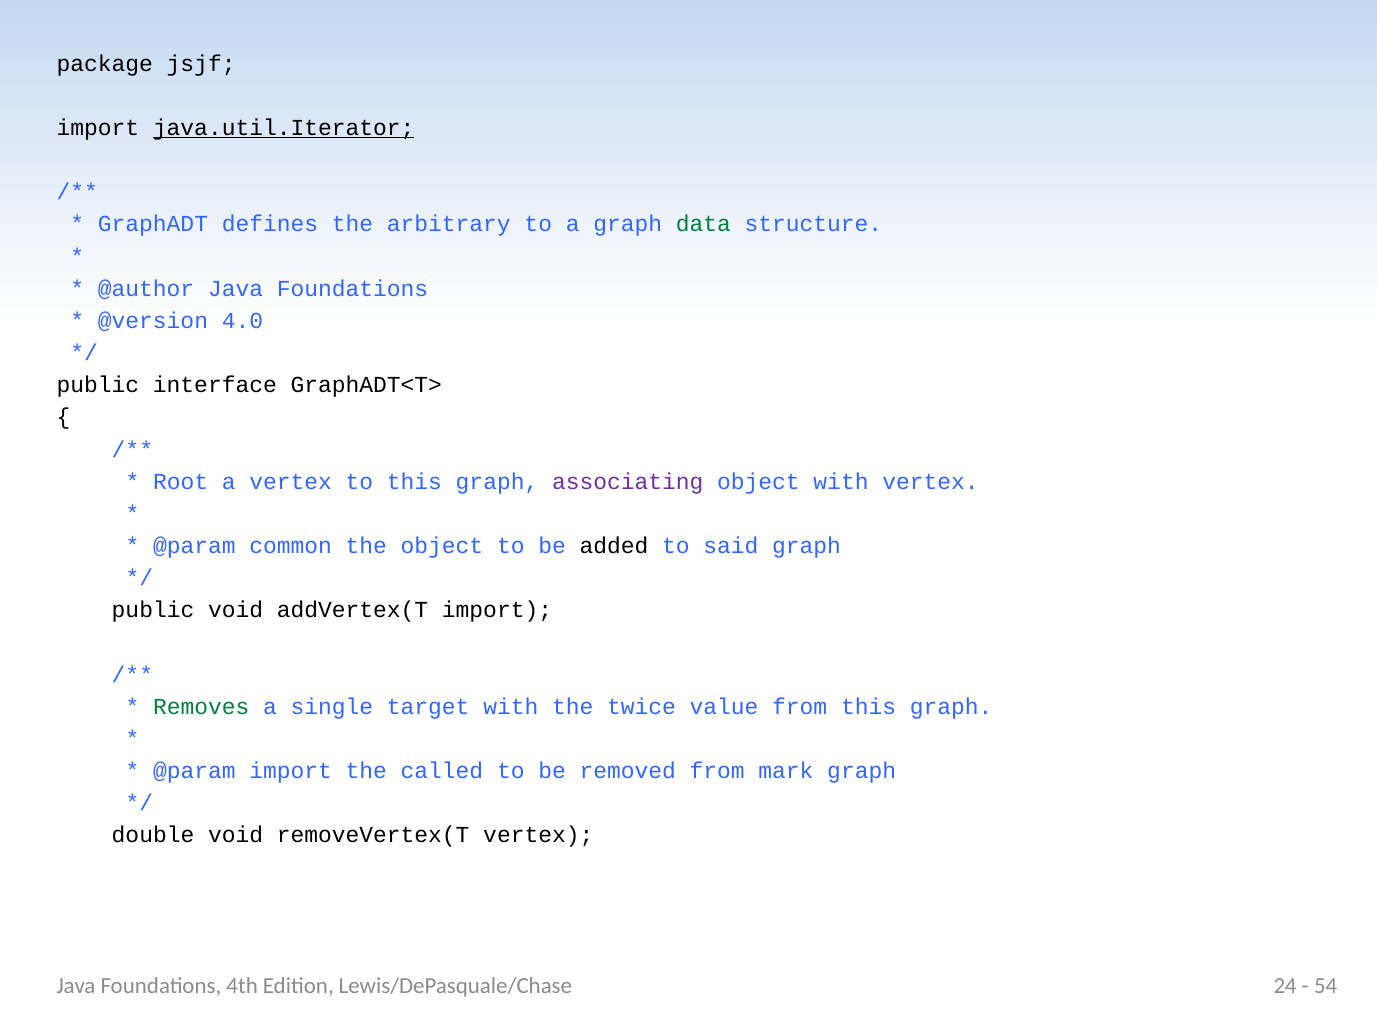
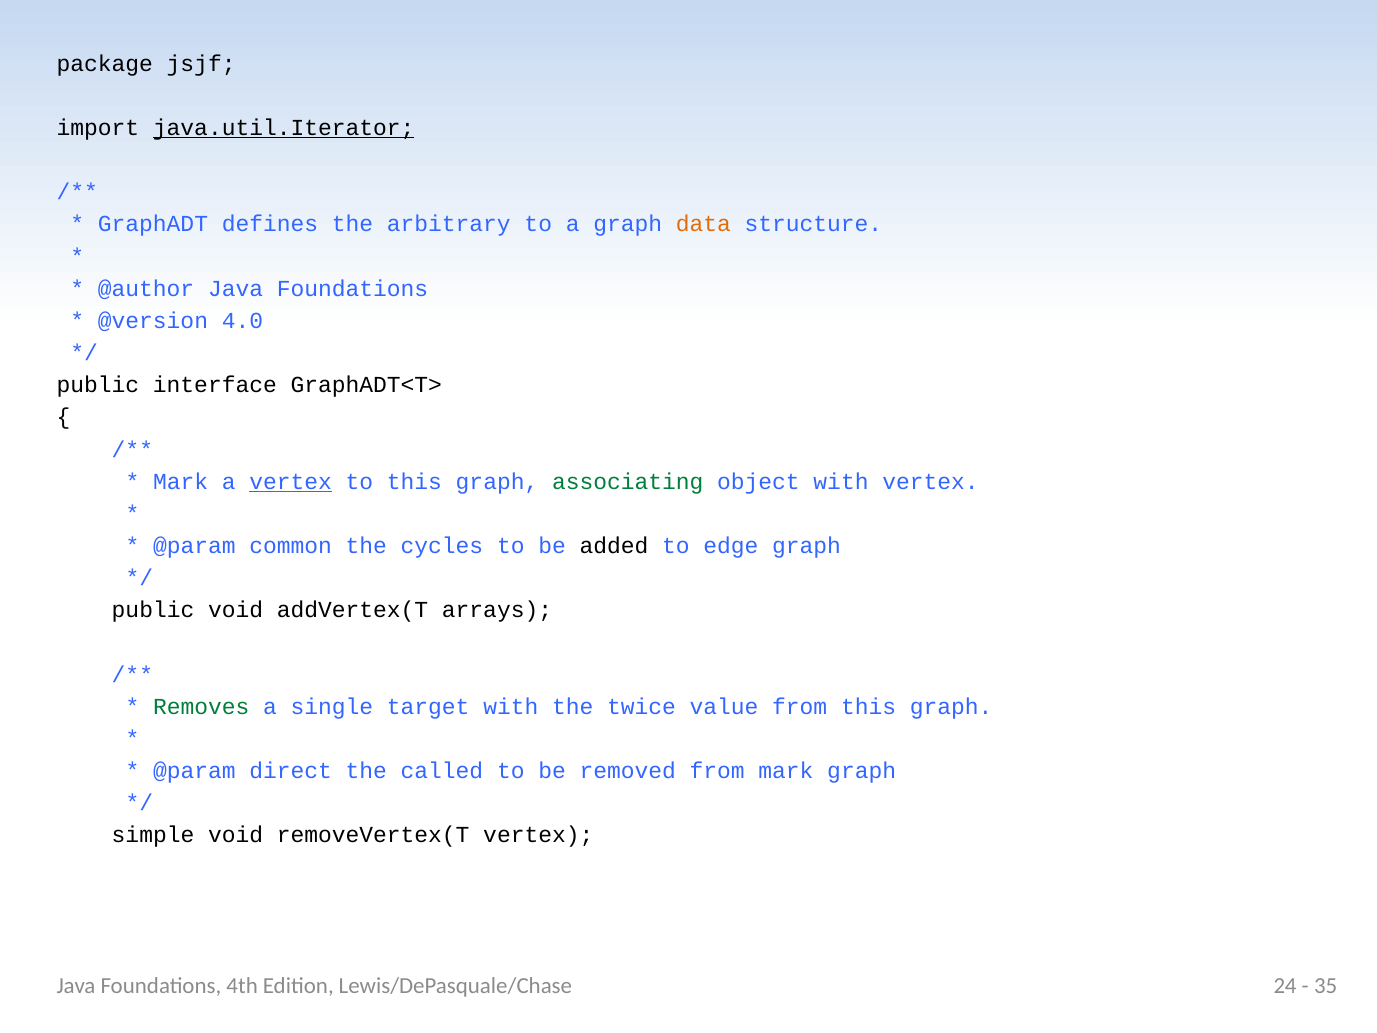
data colour: green -> orange (703, 224)
Root: Root -> Mark (181, 482)
vertex underline: none -> present (291, 482)
associating colour: purple -> green (628, 482)
the object: object -> cycles (442, 546)
said: said -> edge (731, 546)
addVertex(T import: import -> arrays (497, 610)
@param import: import -> direct (291, 771)
double: double -> simple (153, 835)
54: 54 -> 35 (1326, 986)
